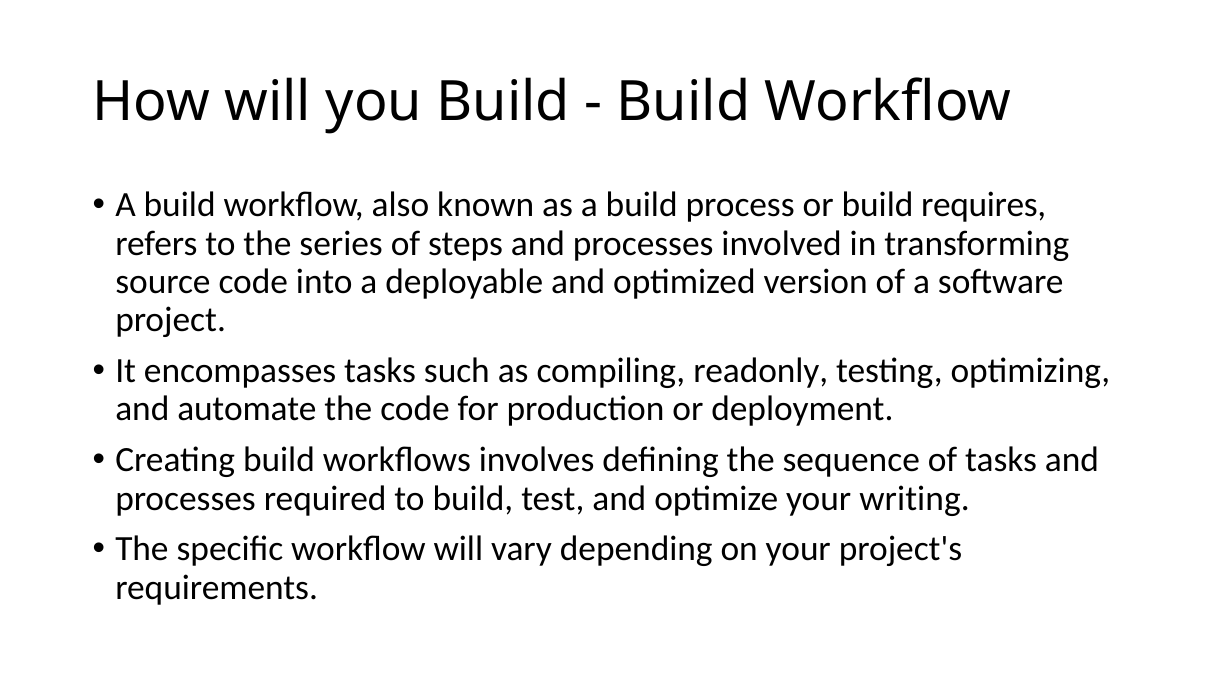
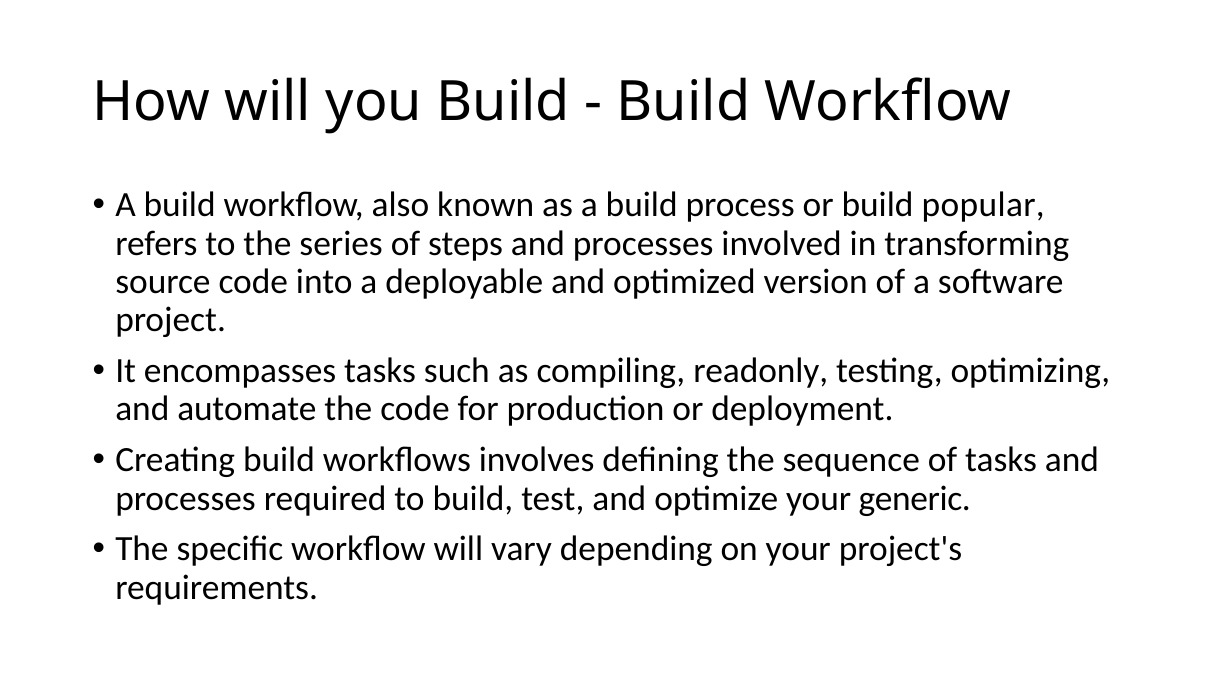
requires: requires -> popular (983, 205)
writing: writing -> generic (915, 498)
